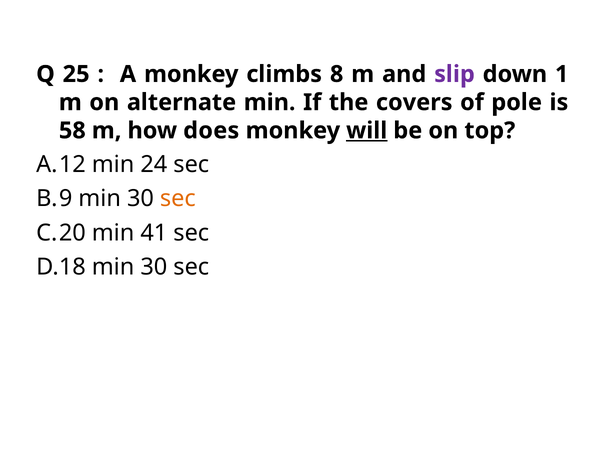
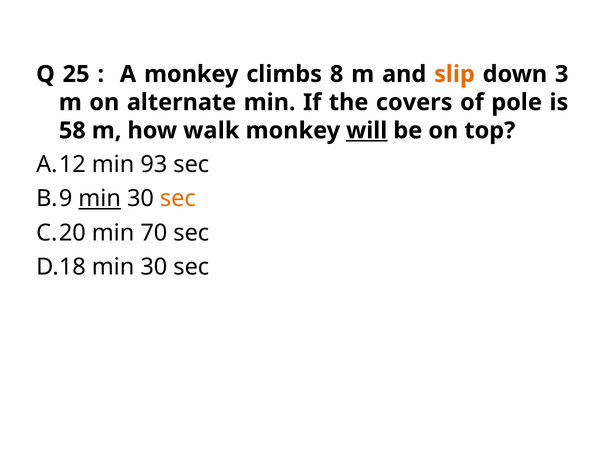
slip colour: purple -> orange (455, 74)
1: 1 -> 3 (562, 74)
does: does -> walk (211, 130)
24: 24 -> 93 (154, 165)
min underline: none -> present (100, 199)
41: 41 -> 70 (154, 233)
